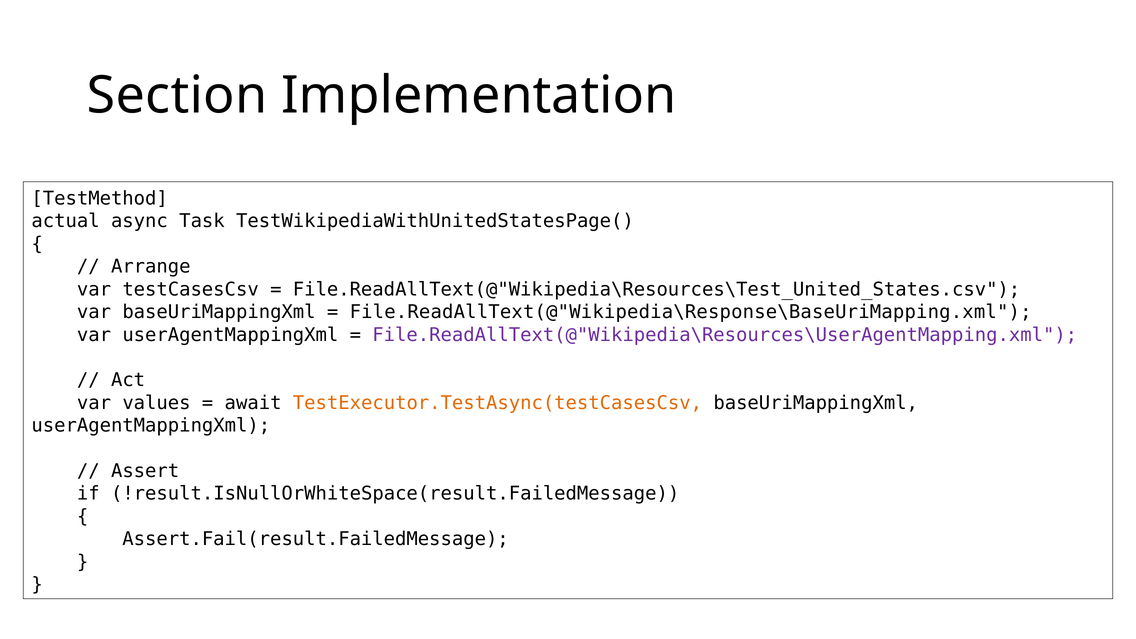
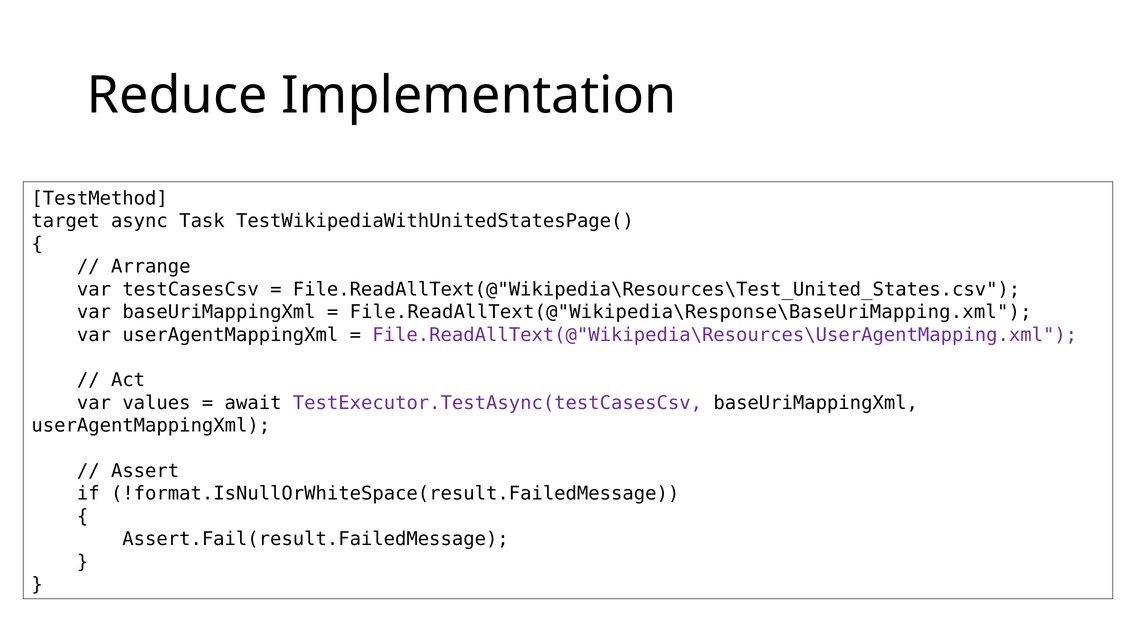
Section: Section -> Reduce (177, 95)
actual: actual -> target (66, 221)
TestExecutor.TestAsync(testCasesCsv colour: orange -> purple (497, 403)
!result.IsNullOrWhiteSpace(result.FailedMessage: !result.IsNullOrWhiteSpace(result.FailedMessage -> !format.IsNullOrWhiteSpace(result.FailedMessage (395, 494)
